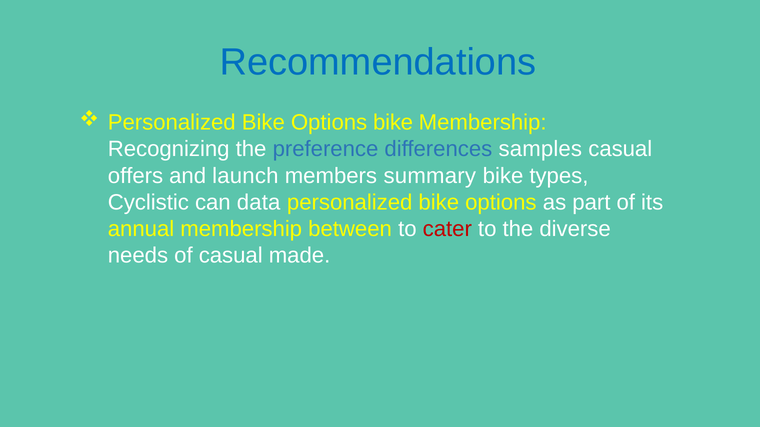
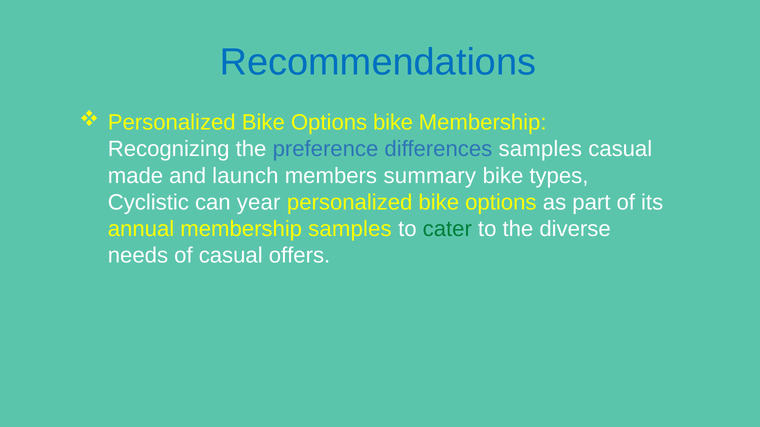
offers: offers -> made (136, 176)
data: data -> year (259, 203)
membership between: between -> samples (350, 229)
cater colour: red -> green (447, 229)
made: made -> offers (300, 256)
